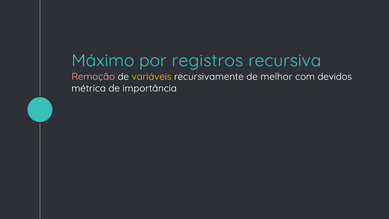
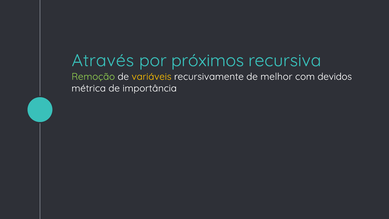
Máximo: Máximo -> Através (103, 60)
registros: registros -> próximos (208, 60)
Remoção colour: pink -> light green (93, 77)
